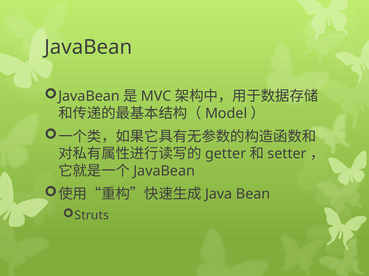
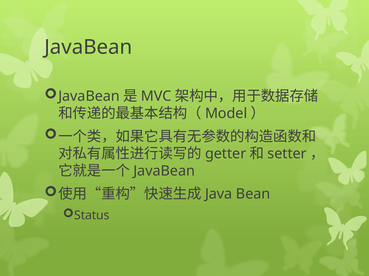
Struts: Struts -> Status (92, 216)
